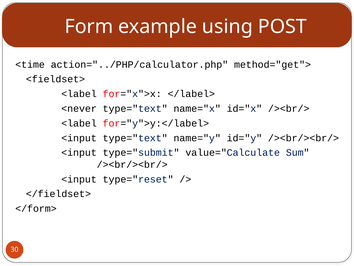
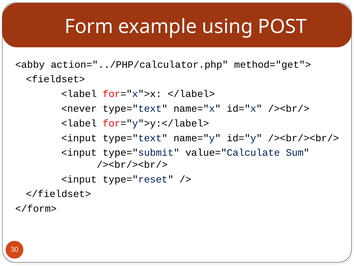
<time: <time -> <abby (30, 64)
